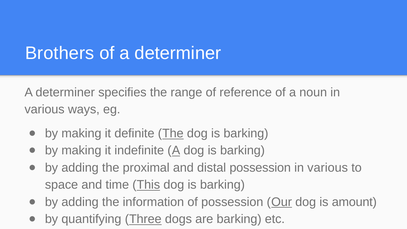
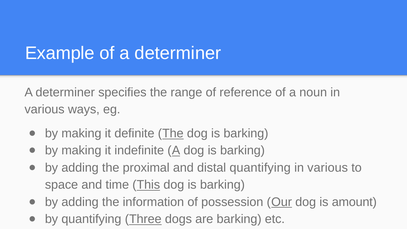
Brothers: Brothers -> Example (60, 53)
distal possession: possession -> quantifying (260, 168)
